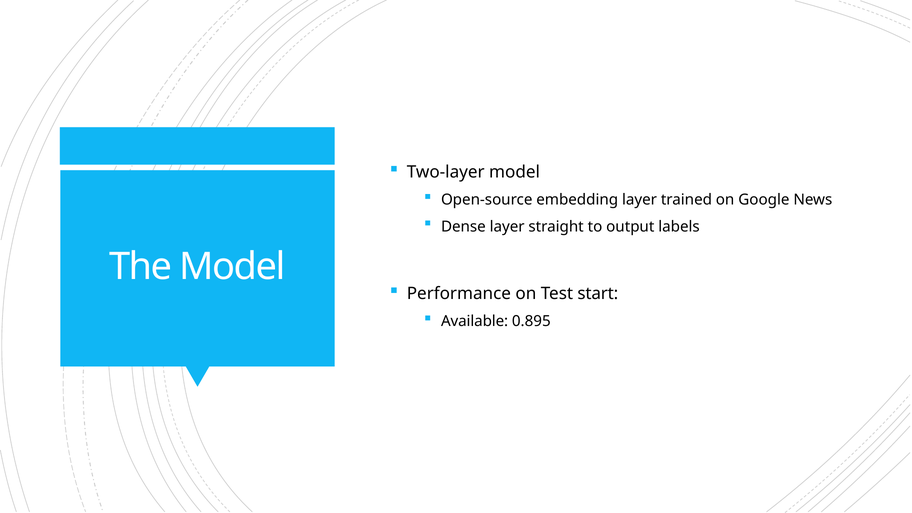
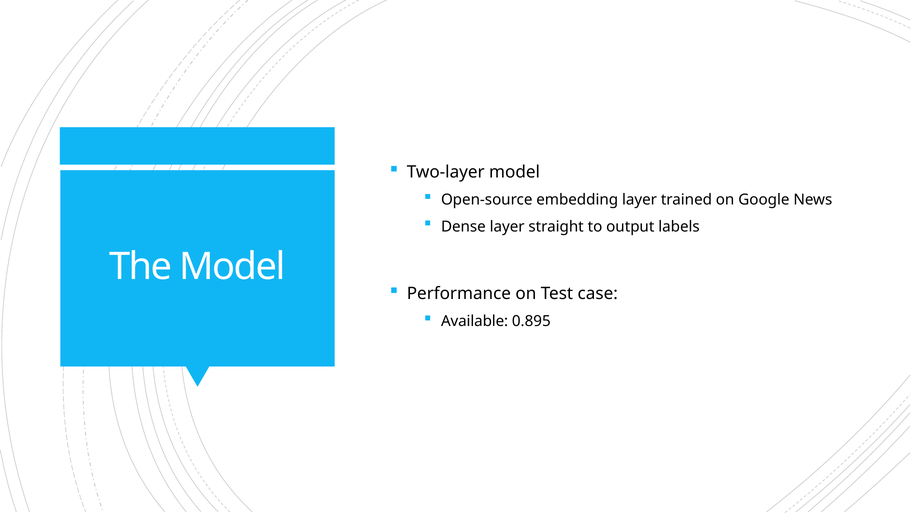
start: start -> case (598, 294)
